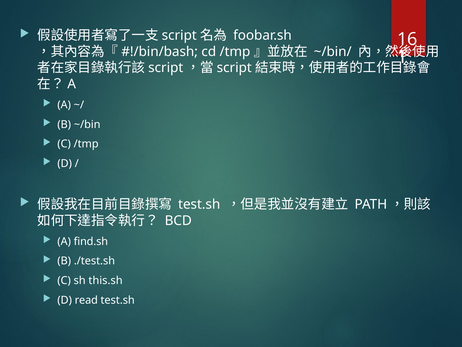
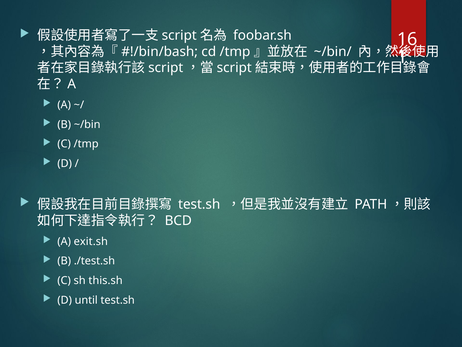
find.sh: find.sh -> exit.sh (91, 241)
read: read -> until (86, 300)
